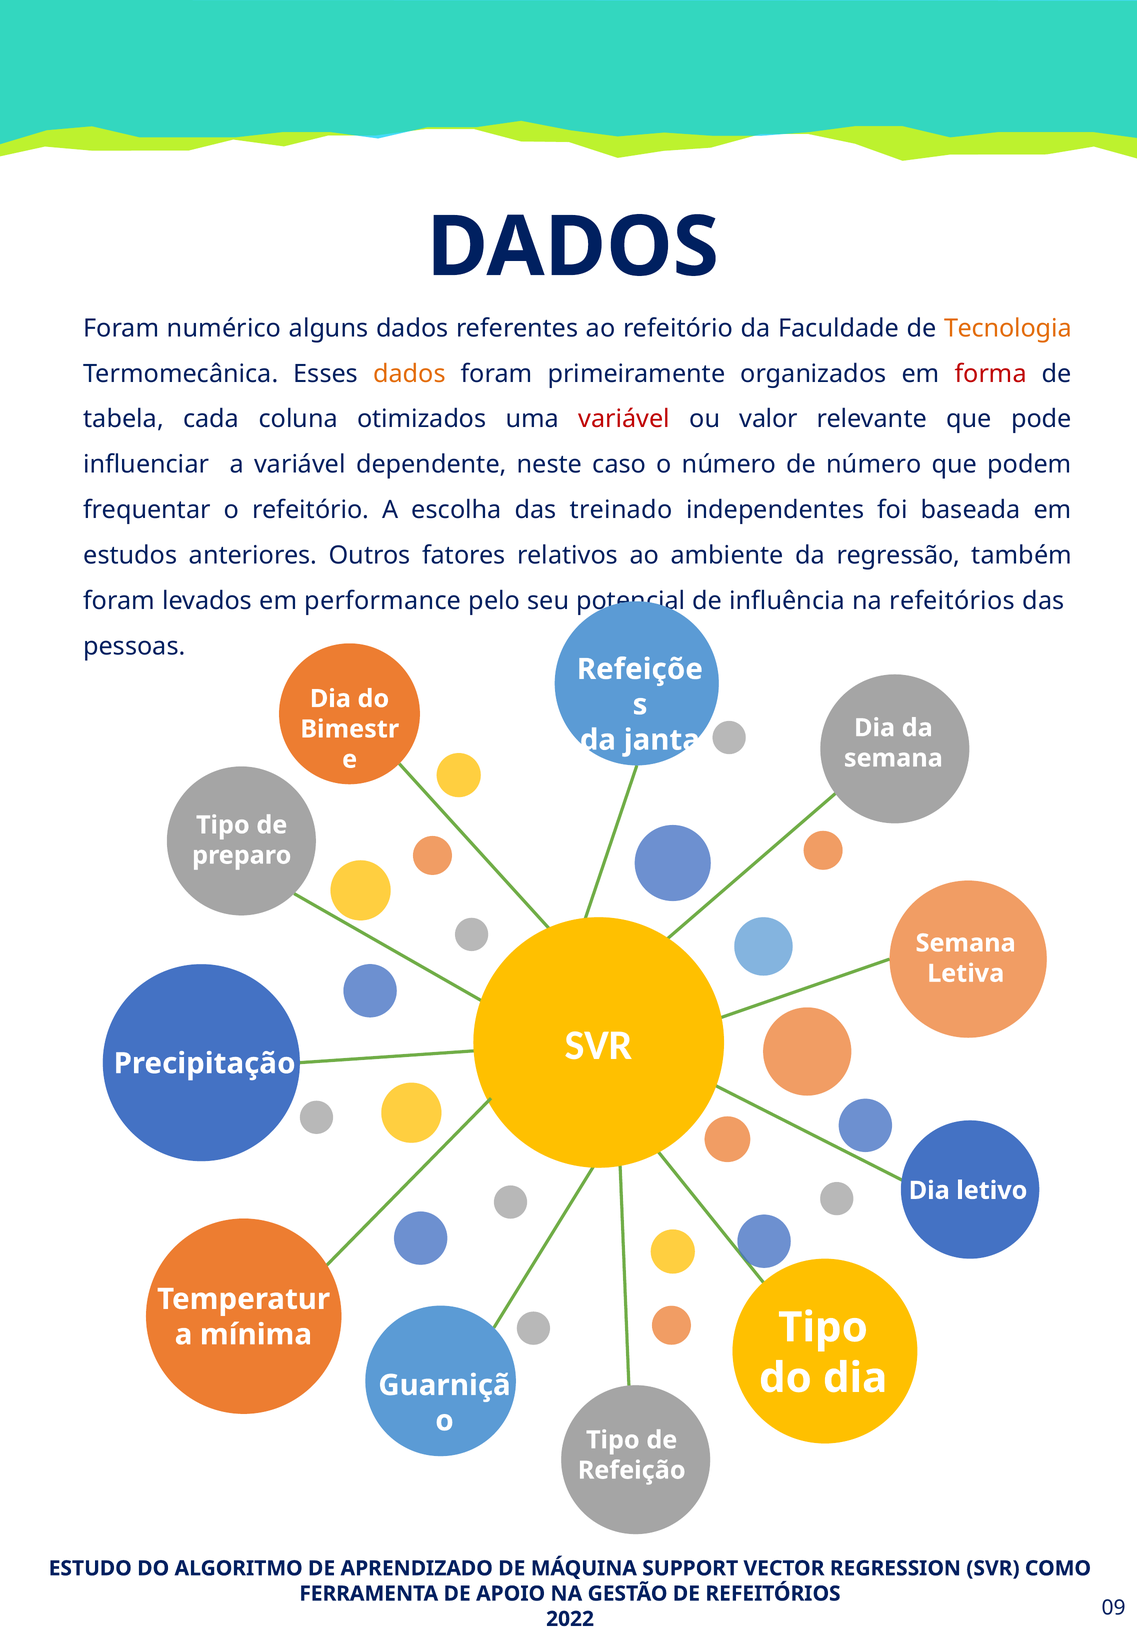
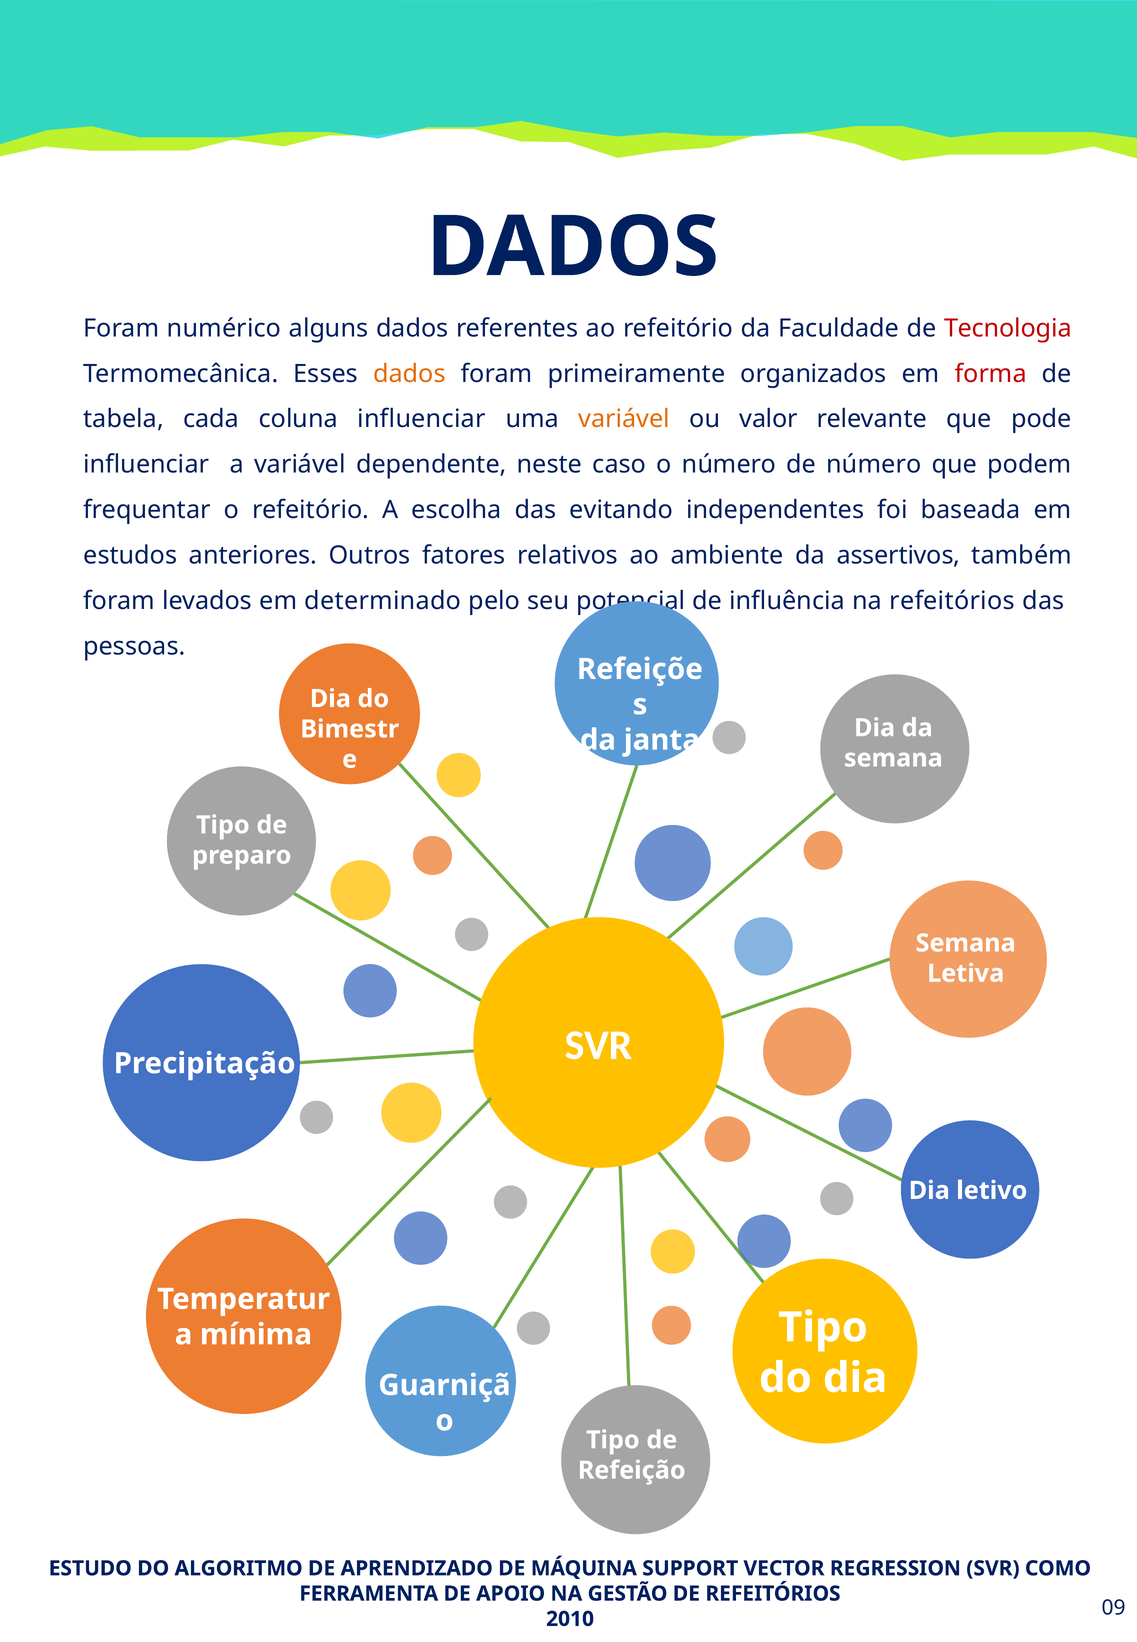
Tecnologia colour: orange -> red (1008, 328)
coluna otimizados: otimizados -> influenciar (422, 419)
variável colour: red -> orange (624, 419)
treinado: treinado -> evitando (621, 510)
regressão: regressão -> assertivos (898, 556)
performance: performance -> determinado (383, 601)
2022: 2022 -> 2010 (570, 1619)
